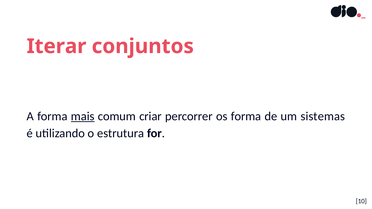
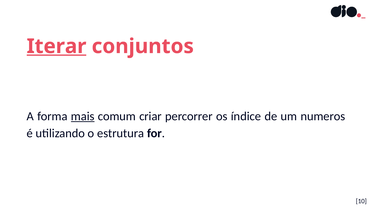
Iterar underline: none -> present (57, 46)
os forma: forma -> índice (246, 116)
sistemas: sistemas -> numeros (323, 116)
